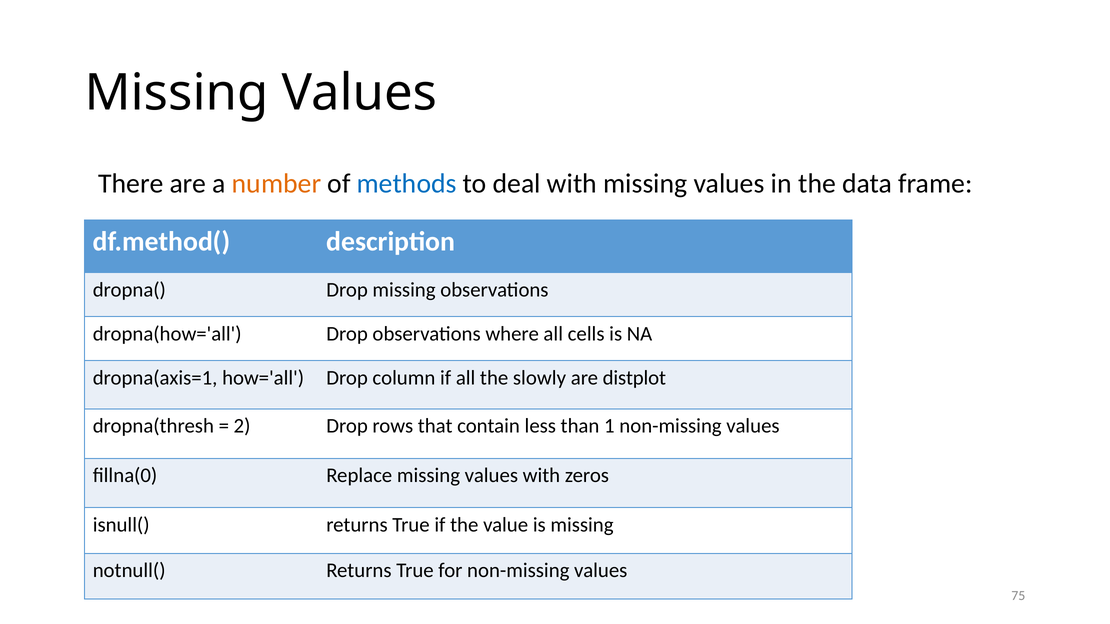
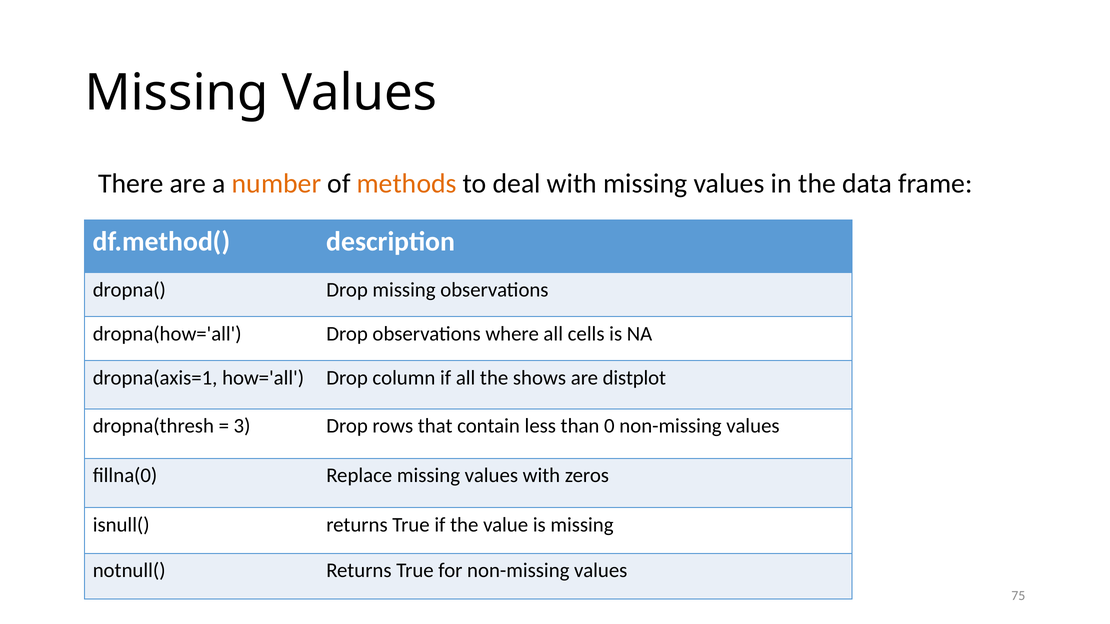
methods colour: blue -> orange (407, 184)
slowly: slowly -> shows (540, 378)
2: 2 -> 3 (242, 426)
1: 1 -> 0 (609, 426)
